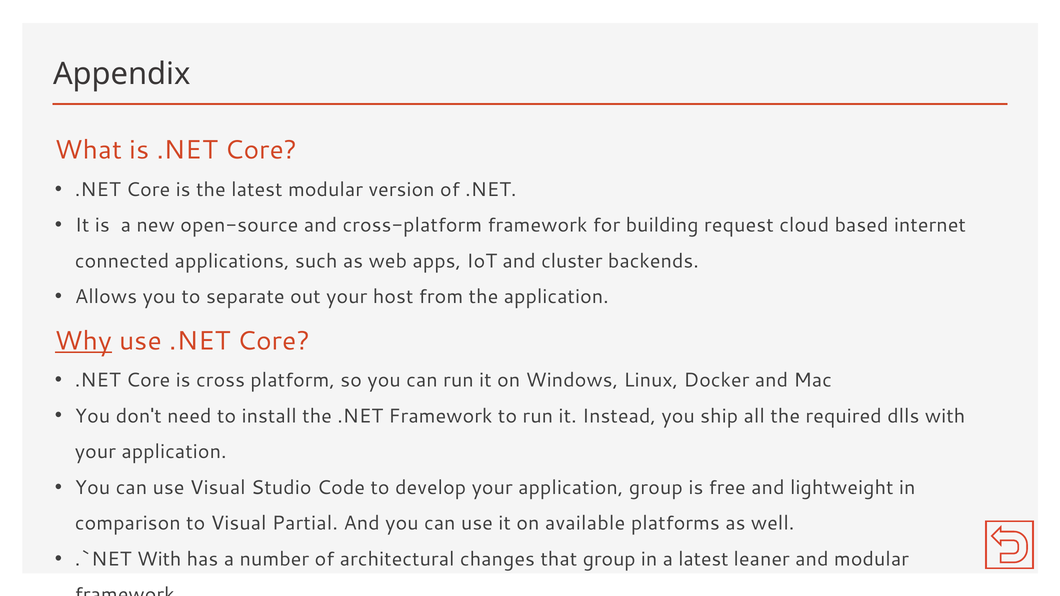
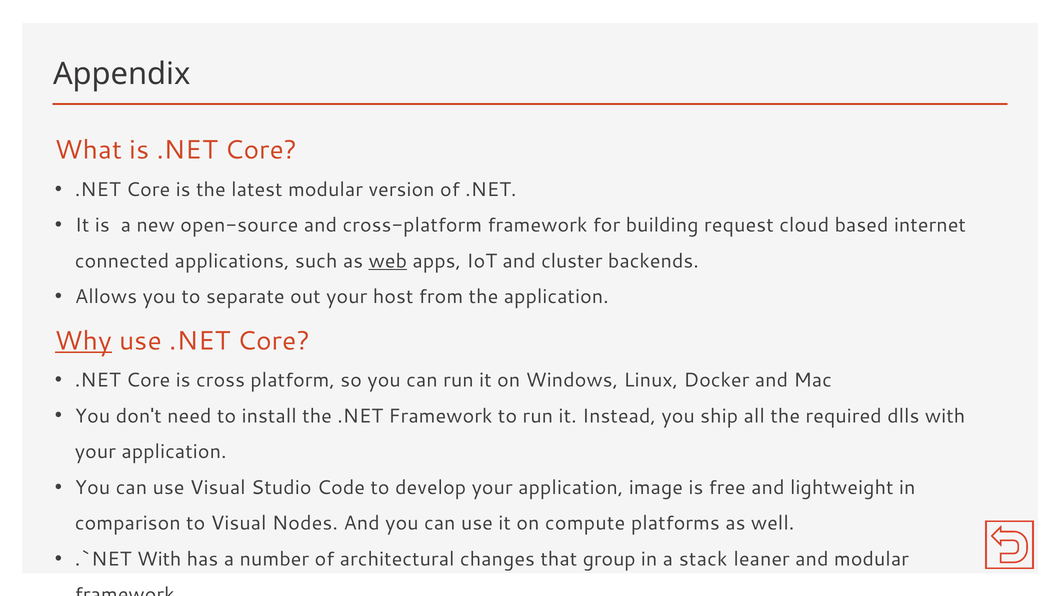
web underline: none -> present (388, 261)
application group: group -> image (656, 488)
Partial: Partial -> Nodes (305, 523)
available: available -> compute (585, 523)
a latest: latest -> stack (703, 559)
